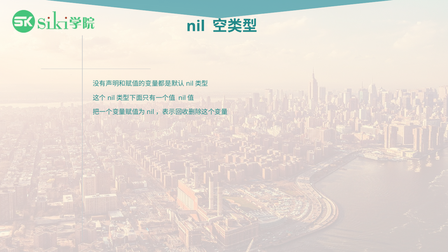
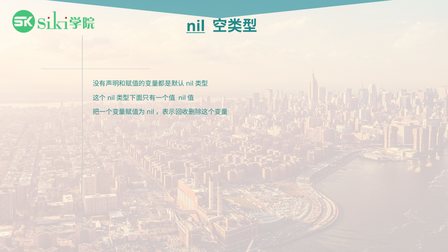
nil underline: none -> present (196, 26)
